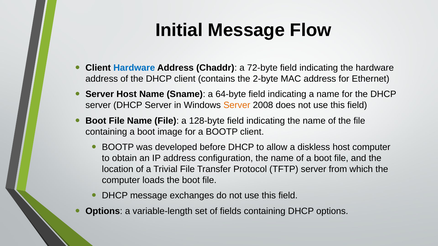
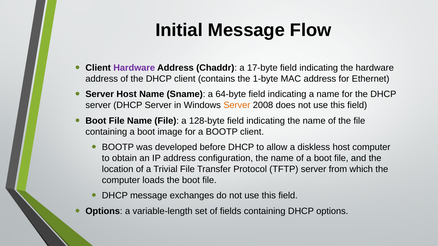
Hardware colour: blue -> purple (134, 68)
72-byte: 72-byte -> 17-byte (262, 68)
2-byte: 2-byte -> 1-byte (266, 79)
